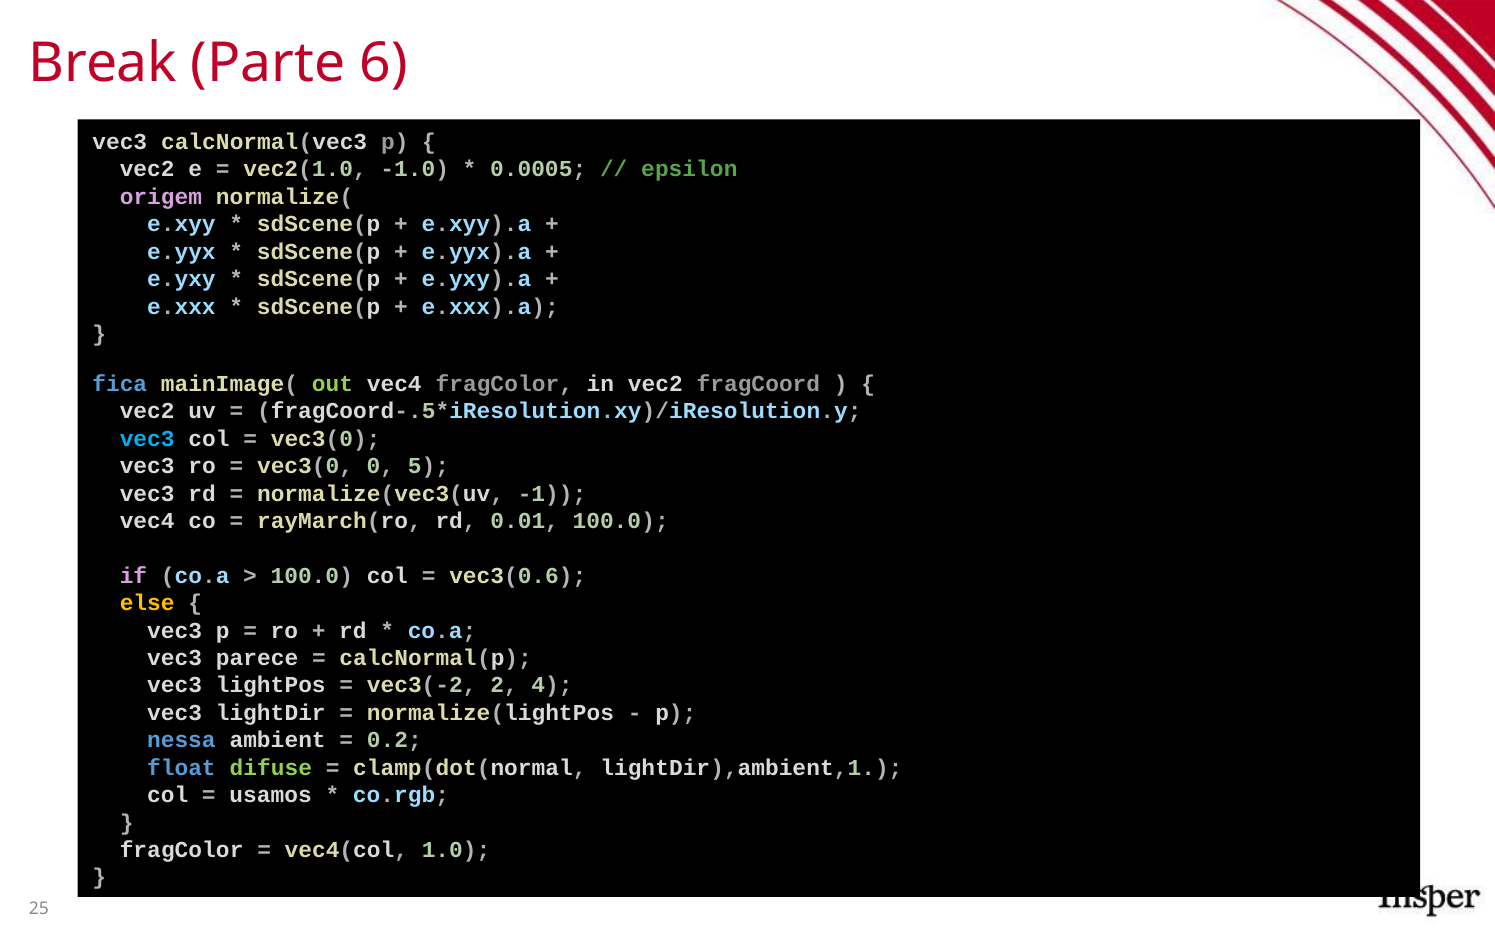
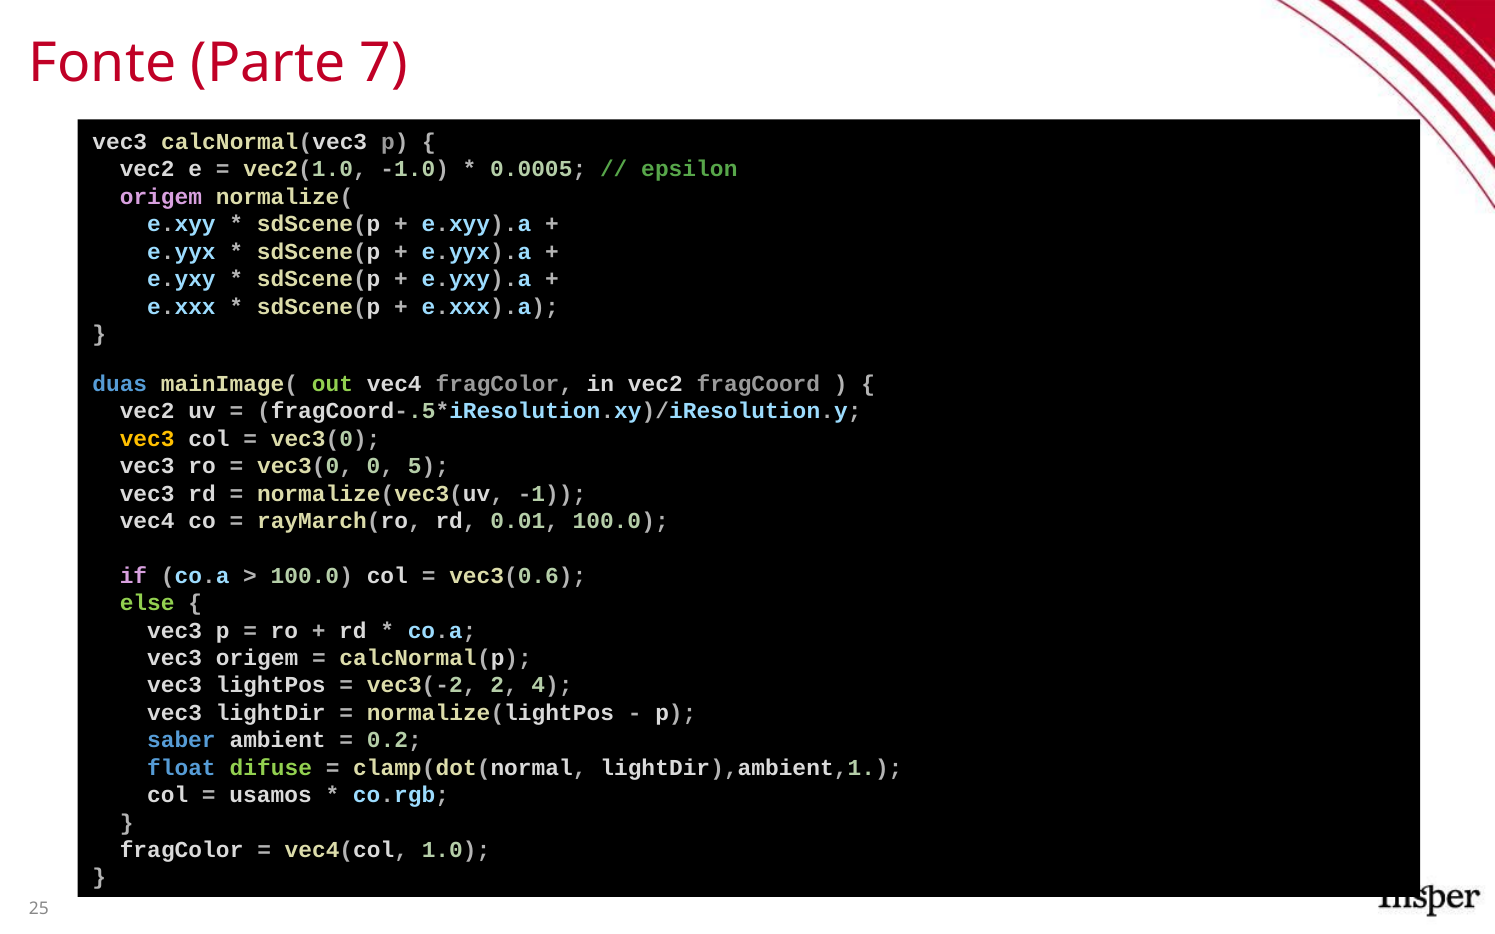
Break: Break -> Fonte (103, 63)
6: 6 -> 7 (384, 63)
fica: fica -> duas (120, 384)
vec3 colour: light blue -> yellow (147, 439)
else colour: yellow -> light green (147, 603)
vec3 parece: parece -> origem (257, 658)
nessa: nessa -> saber (181, 741)
